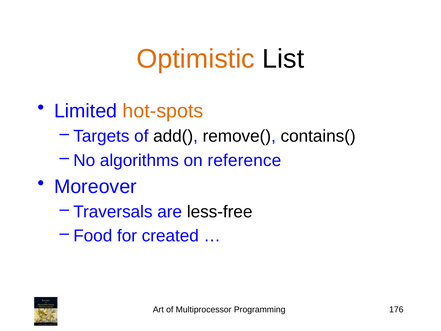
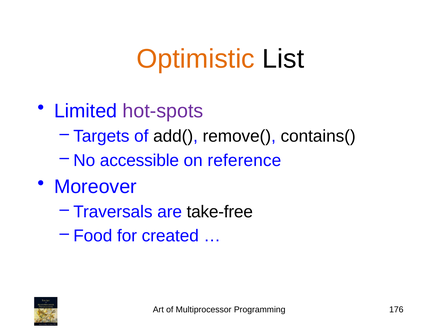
hot-spots colour: orange -> purple (163, 111)
algorithms: algorithms -> accessible (139, 160)
less-free: less-free -> take-free (220, 212)
